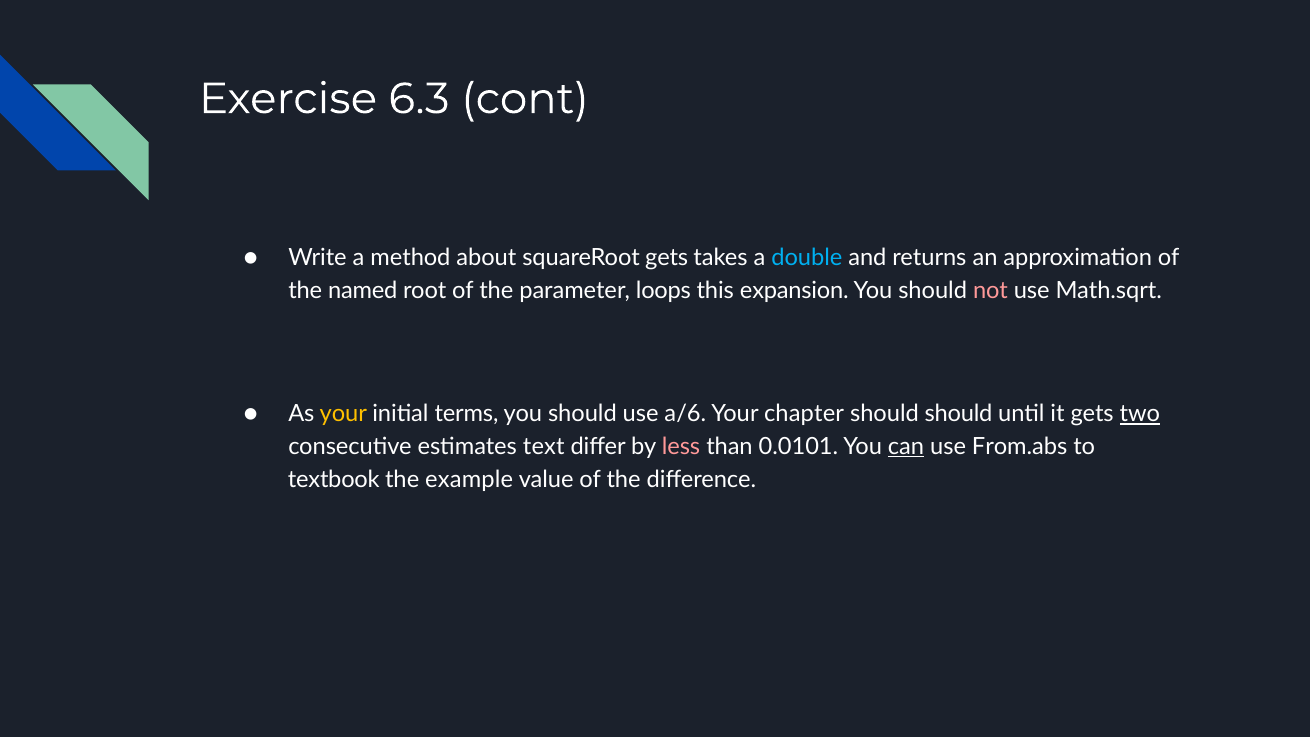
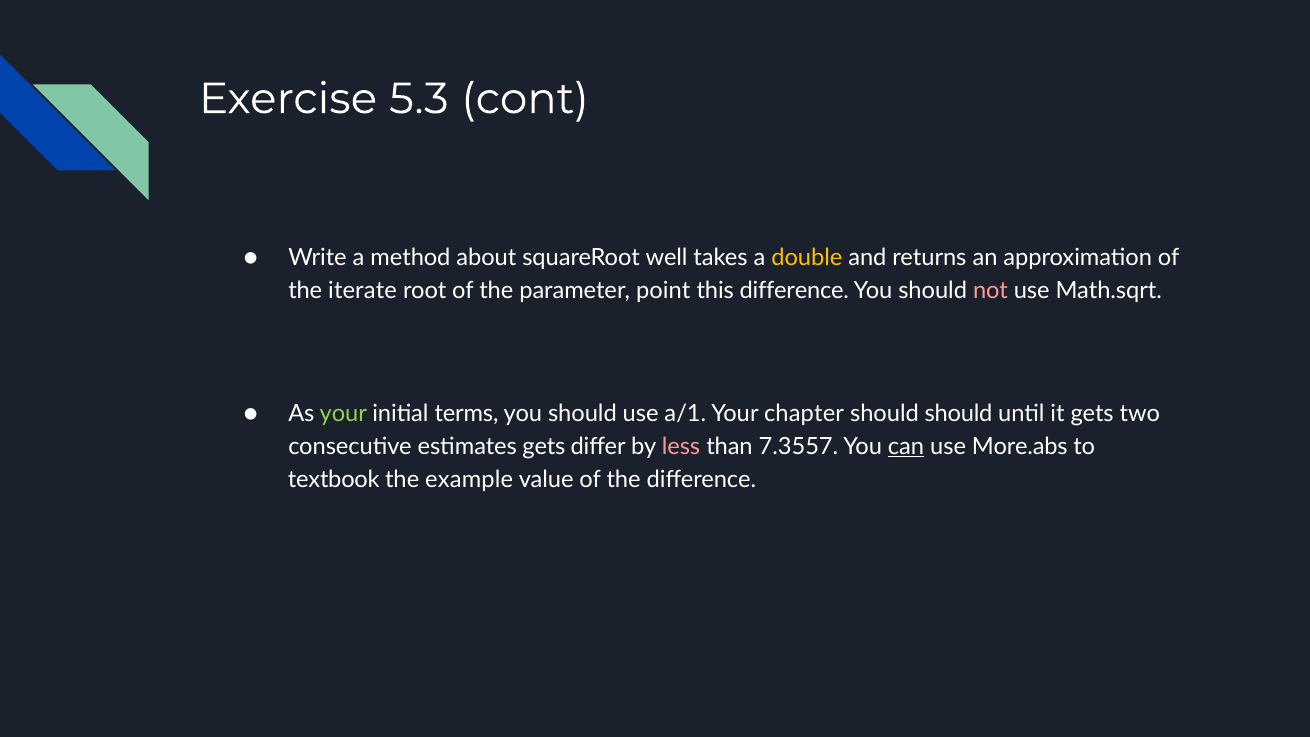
6.3: 6.3 -> 5.3 (419, 99)
squareRoot gets: gets -> well (667, 258)
double colour: light blue -> yellow (807, 258)
named: named -> iterate (363, 290)
loops: loops -> point (663, 290)
this expansion: expansion -> difference (794, 290)
your colour: yellow -> light green (343, 414)
a/6: a/6 -> a/1 (685, 414)
two underline: present -> none (1140, 414)
estimates text: text -> gets (544, 447)
0.0101: 0.0101 -> 7.3557 (798, 447)
From.abs: From.abs -> More.abs (1020, 447)
